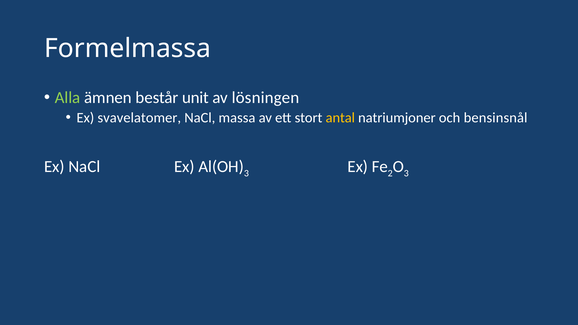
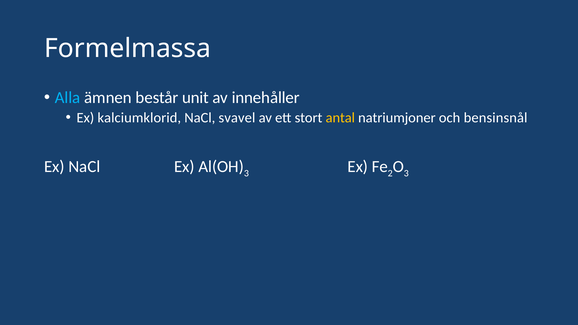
Alla colour: light green -> light blue (68, 98)
lösningen: lösningen -> innehåller (266, 98)
svavelatomer: svavelatomer -> kalciumklorid (139, 118)
massa: massa -> svavel (237, 118)
